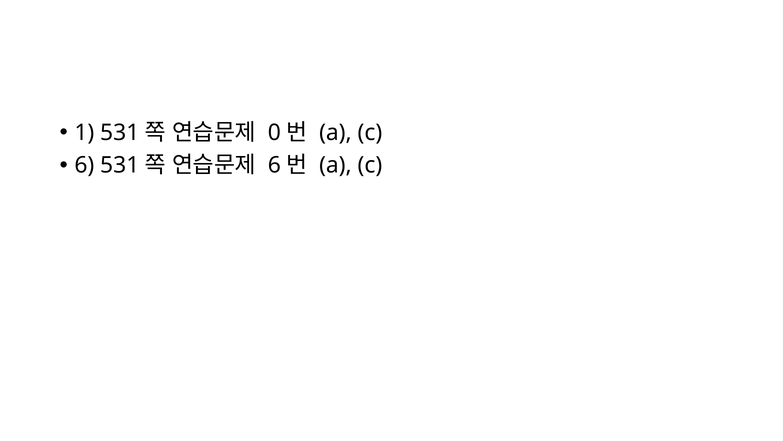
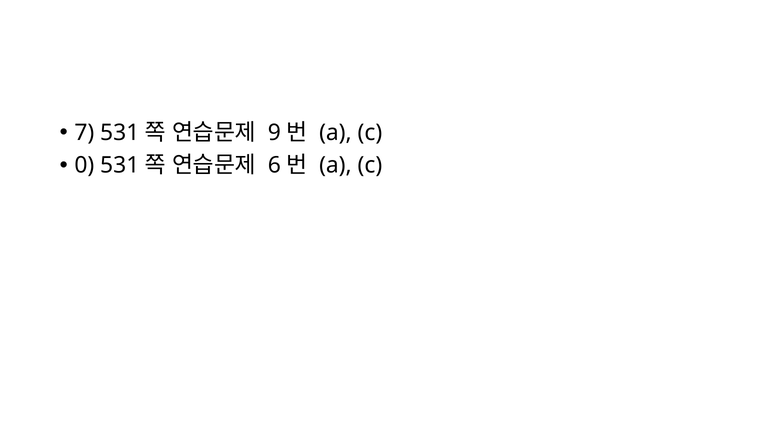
1: 1 -> 7 (84, 132)
0: 0 -> 9 (274, 132)
6: 6 -> 0 (84, 165)
